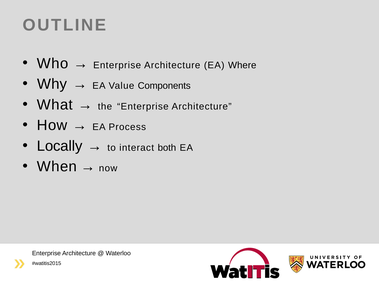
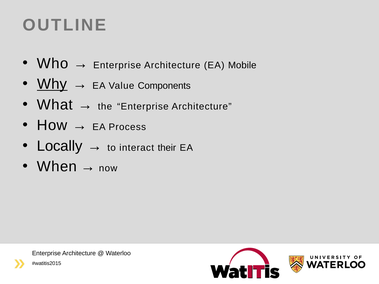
Where: Where -> Mobile (242, 65)
Why underline: none -> present (52, 84)
both: both -> their (167, 148)
